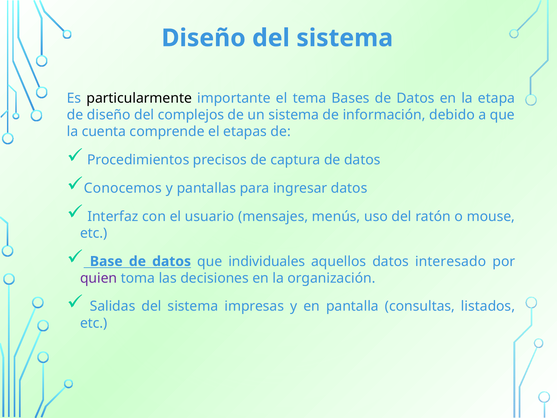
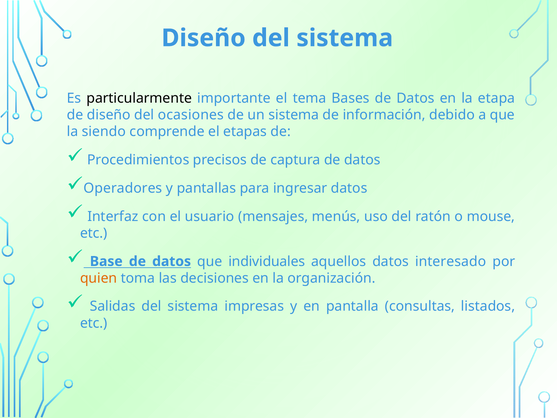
complejos: complejos -> ocasiones (191, 115)
cuenta: cuenta -> siendo (104, 132)
Conocemos: Conocemos -> Operadores (123, 188)
quien colour: purple -> orange (99, 278)
